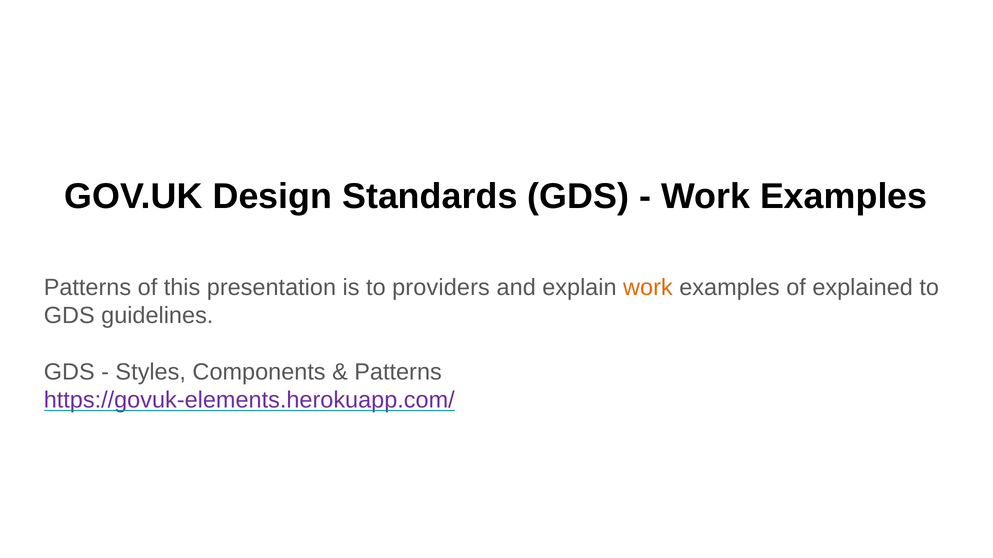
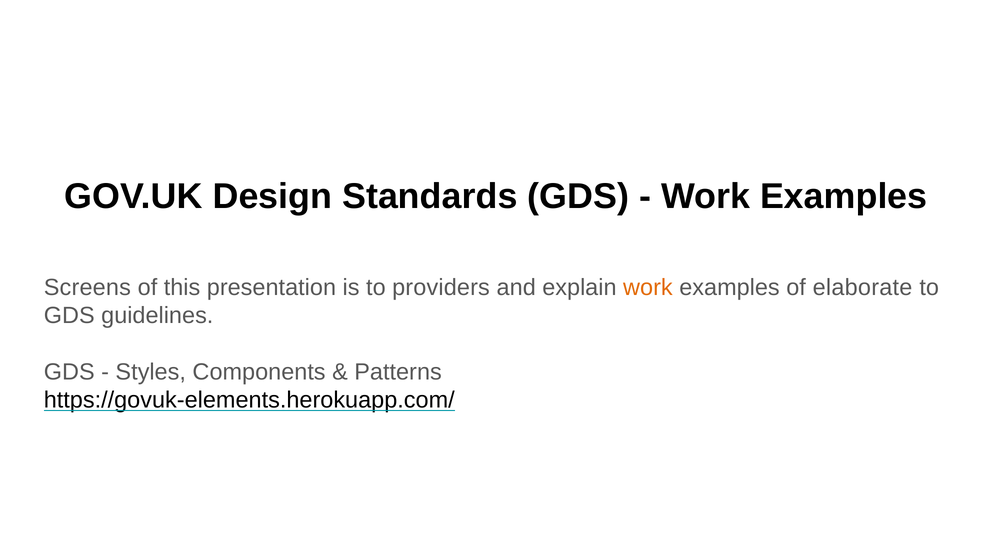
Patterns: Patterns -> Screens (87, 288)
explained: explained -> elaborate (863, 288)
https://govuk-elements.herokuapp.com/ colour: purple -> black (249, 401)
